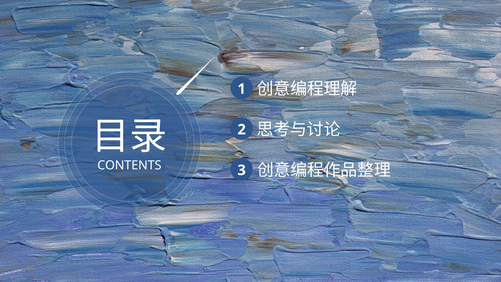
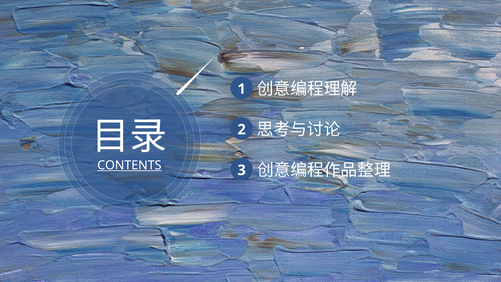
CONTENTS underline: none -> present (129, 165)
